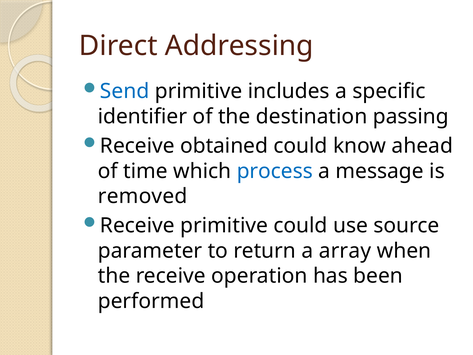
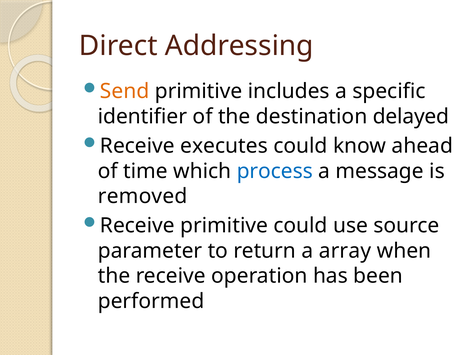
Send colour: blue -> orange (125, 91)
passing: passing -> delayed (411, 117)
obtained: obtained -> executes (224, 146)
